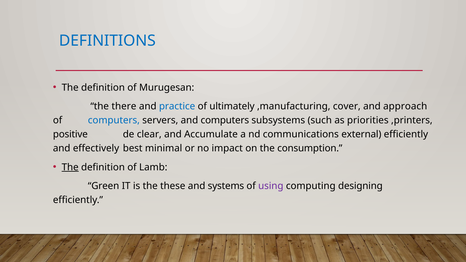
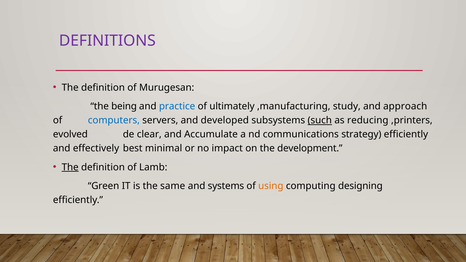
DEFINITIONS colour: blue -> purple (107, 41)
there: there -> being (124, 106)
cover: cover -> study (347, 106)
and computers: computers -> developed (225, 120)
such underline: none -> present (320, 120)
priorities: priorities -> reducing (368, 120)
positive: positive -> evolved (70, 134)
external: external -> strategy (361, 134)
consumption: consumption -> development (310, 148)
these: these -> same (173, 186)
using colour: purple -> orange (271, 186)
